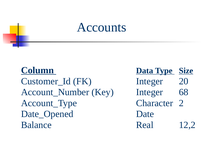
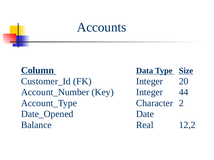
68: 68 -> 44 (184, 92)
